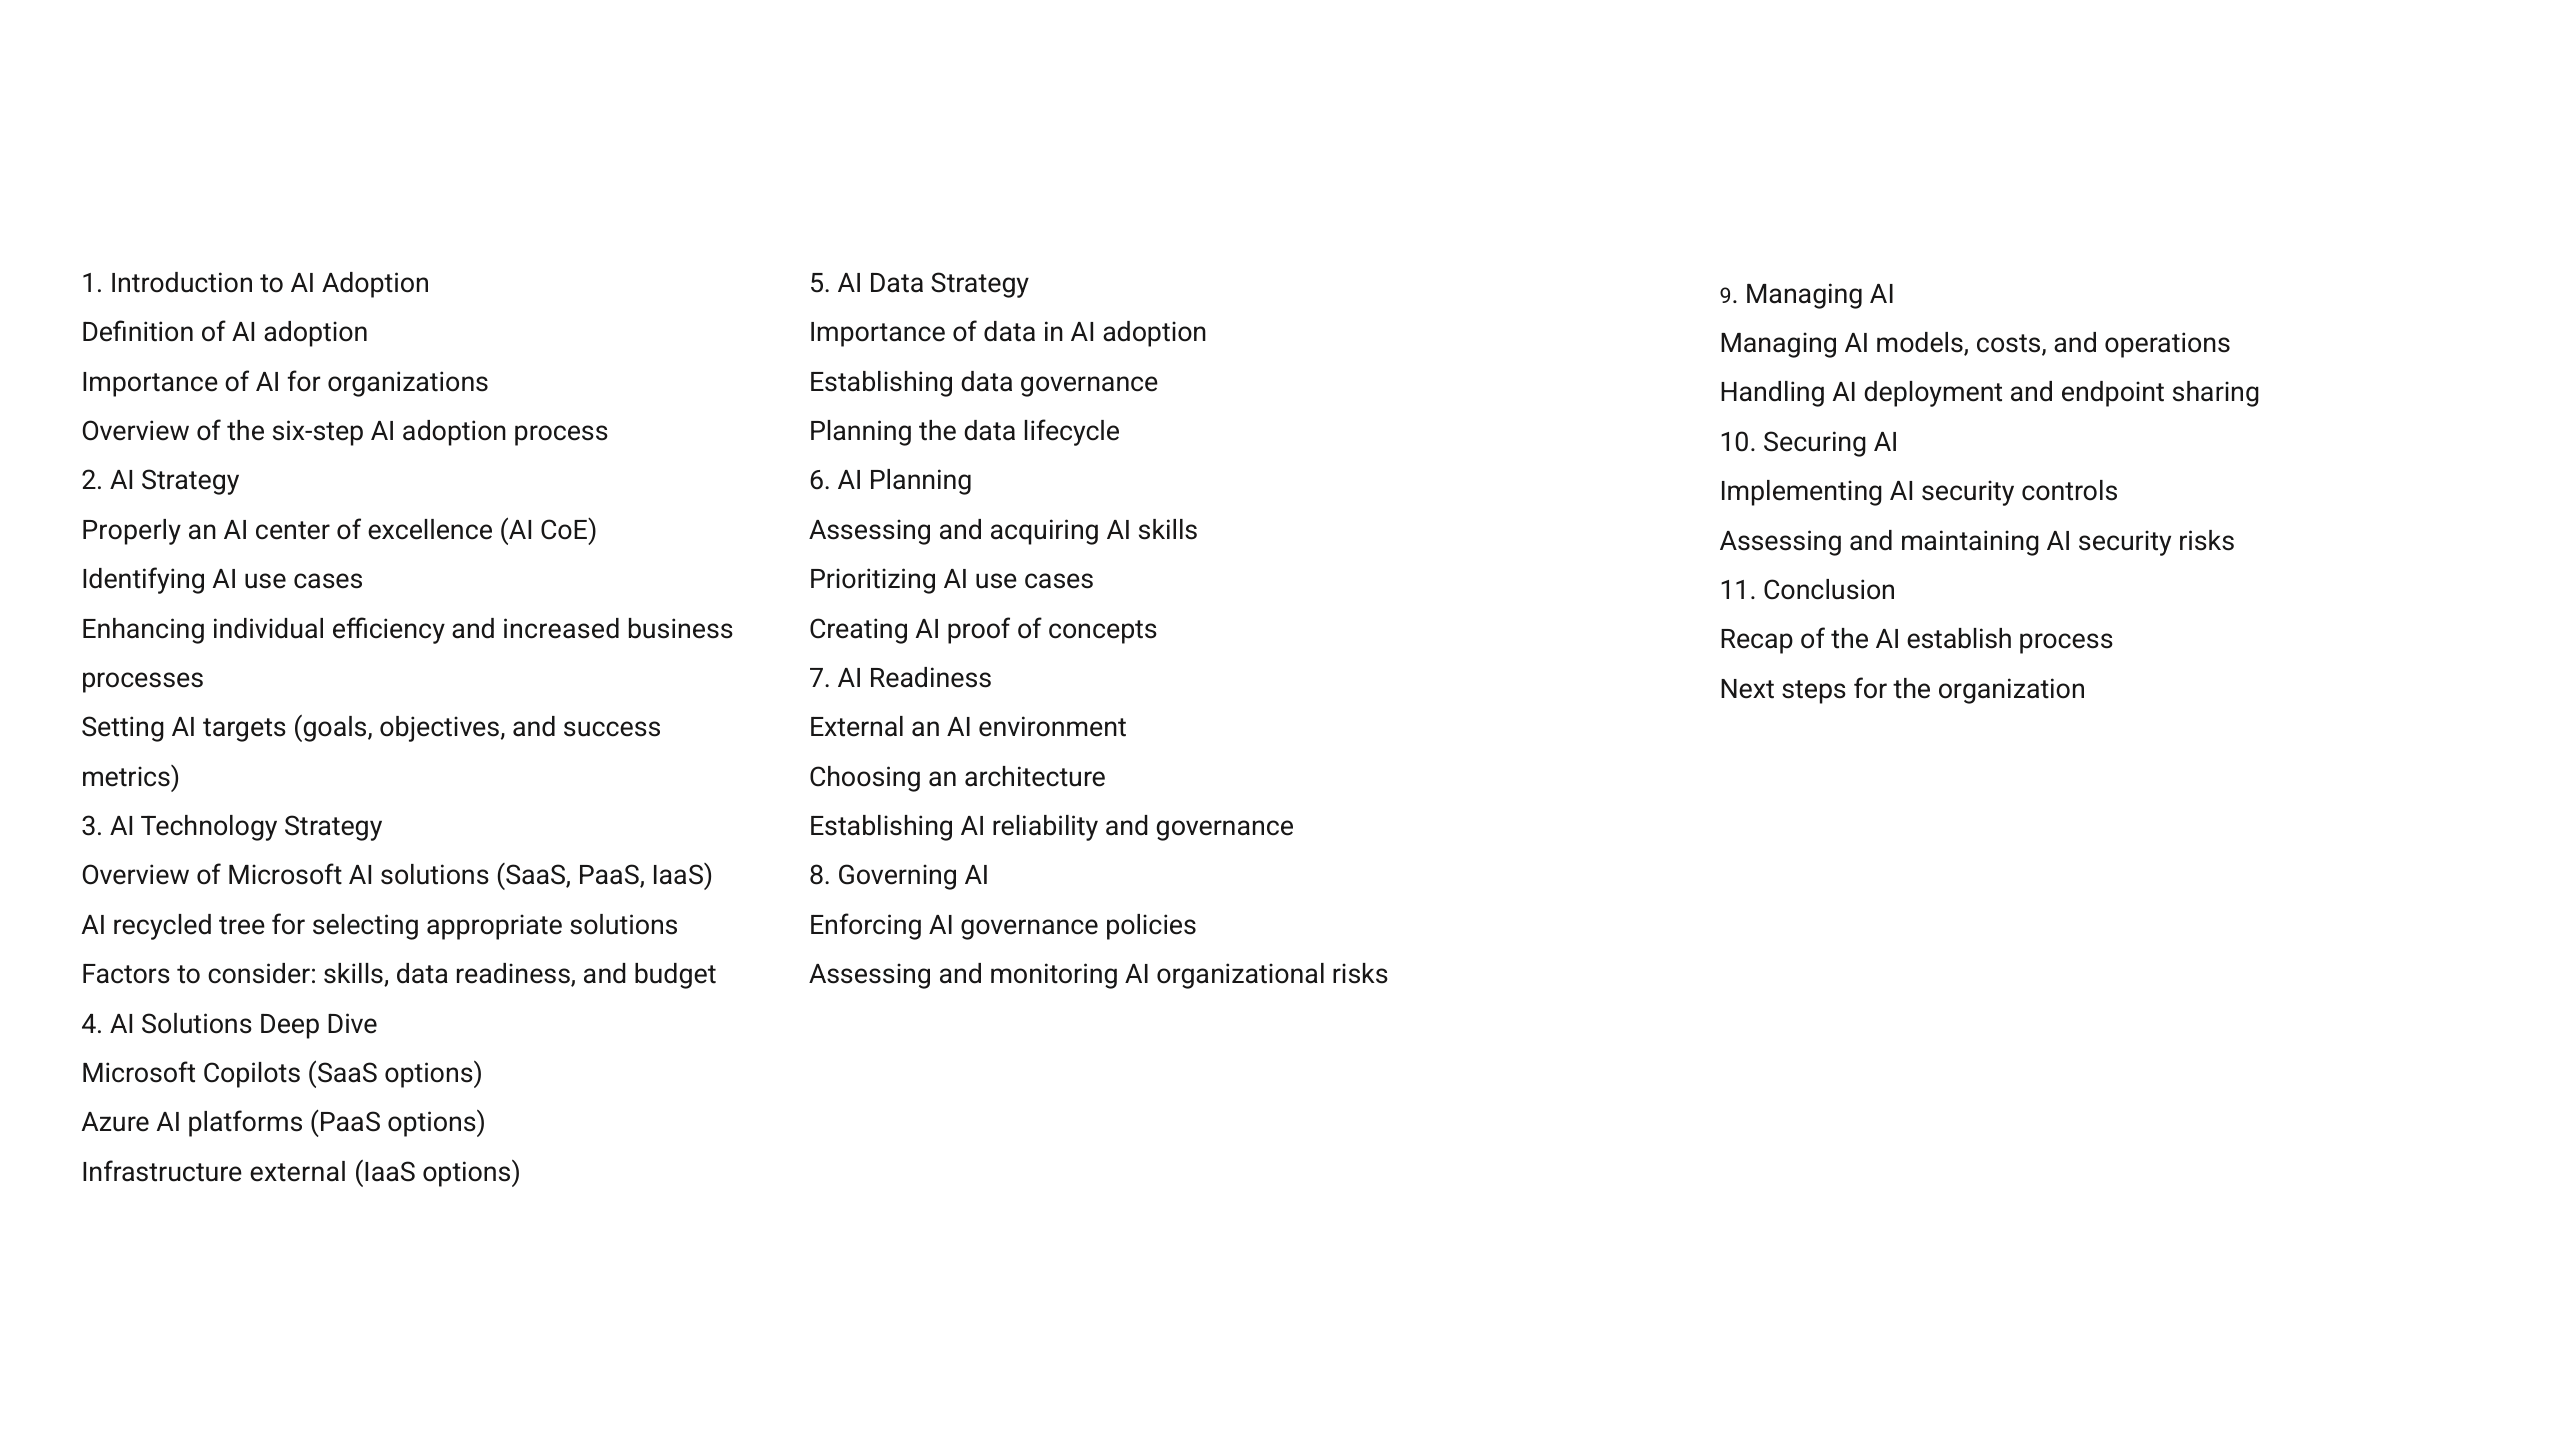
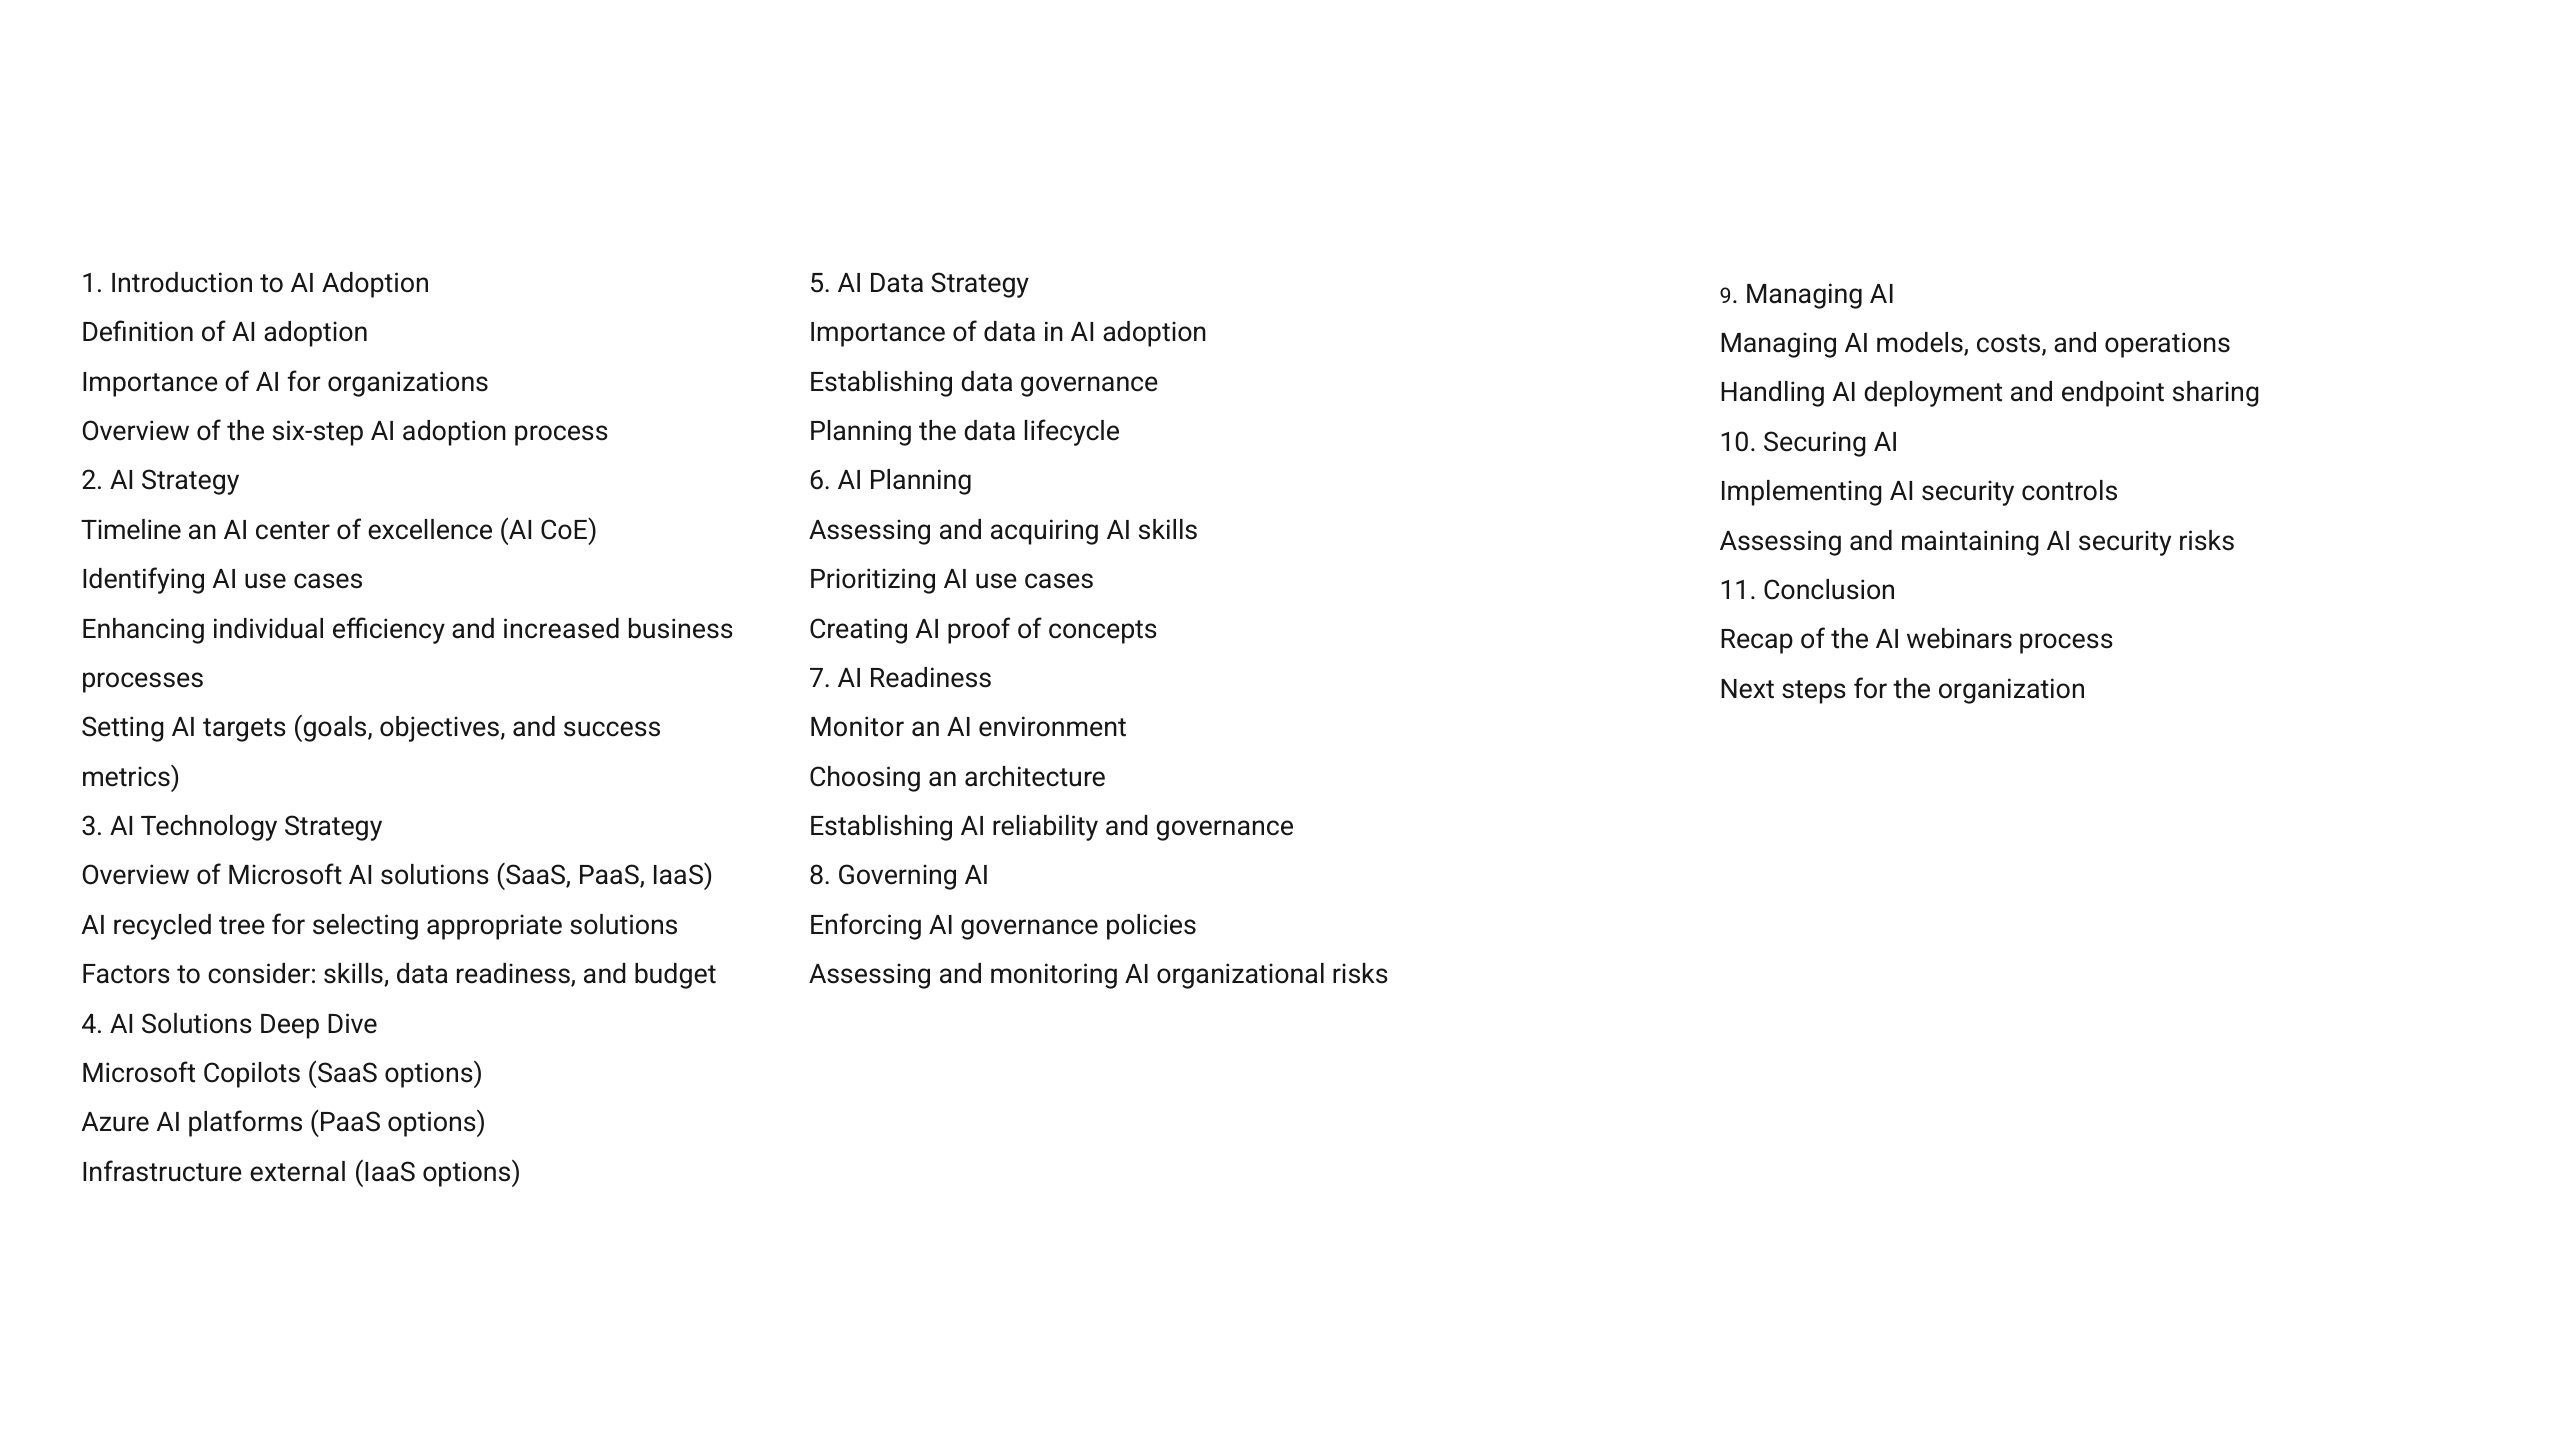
Properly: Properly -> Timeline (131, 530)
establish: establish -> webinars (1960, 640)
External: External -> Monitor (857, 728)
